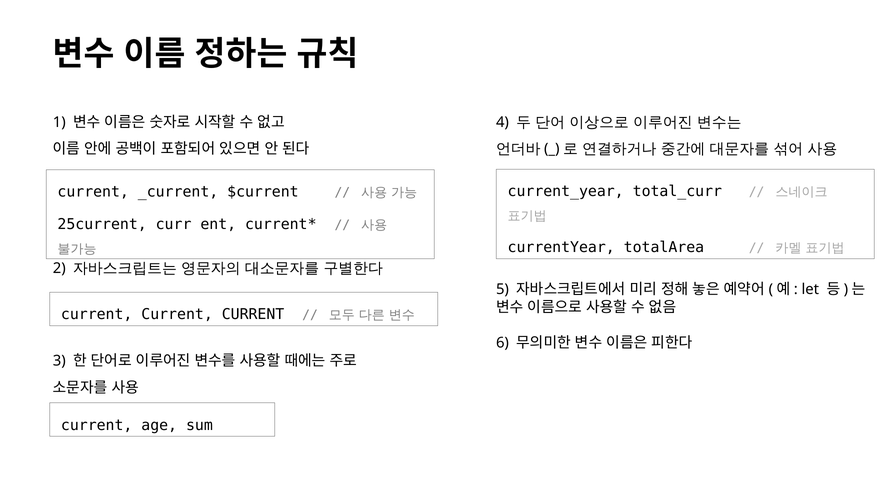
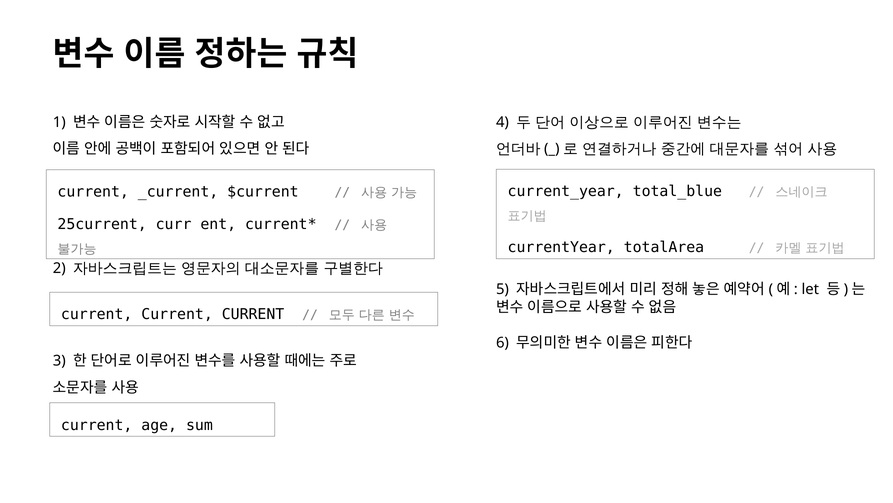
total_curr: total_curr -> total_blue (677, 191)
